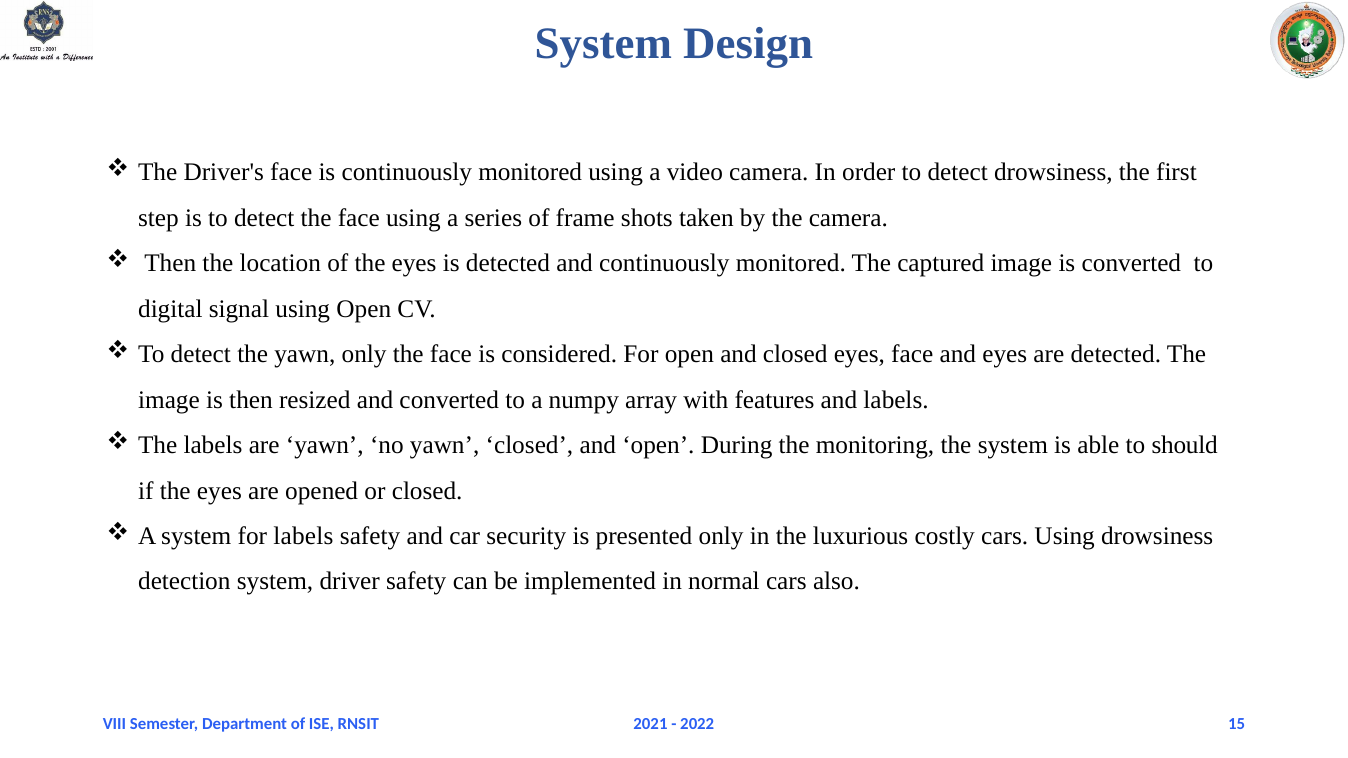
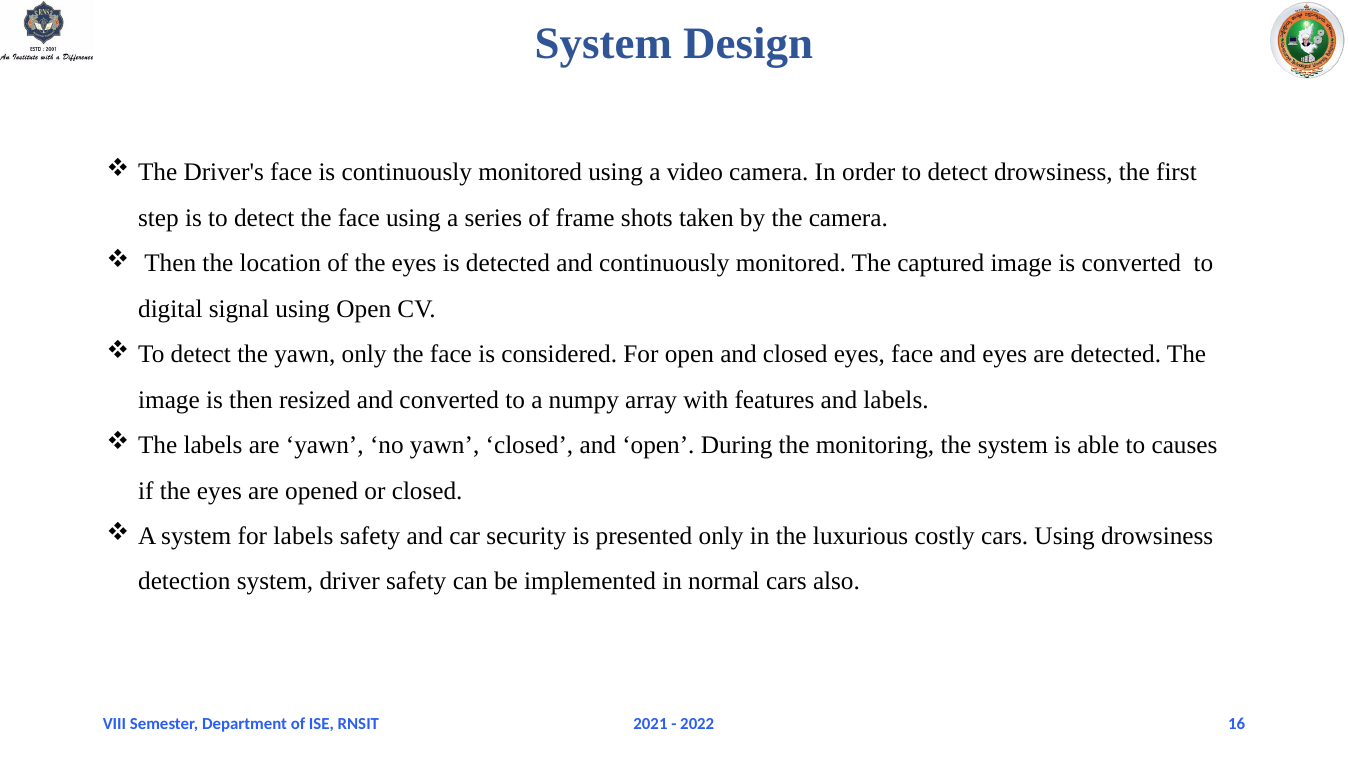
should: should -> causes (1185, 445)
15: 15 -> 16 (1237, 724)
